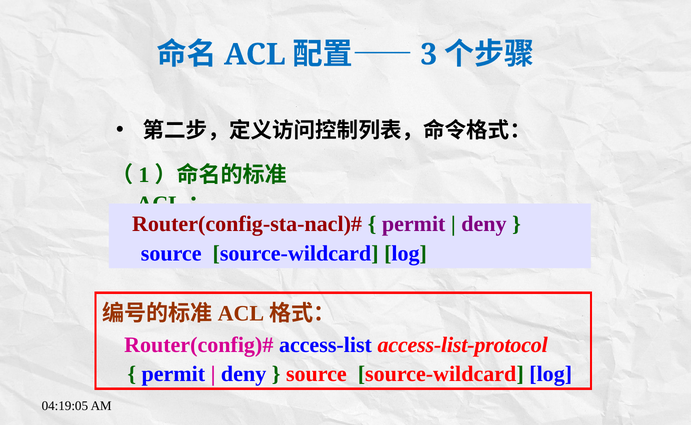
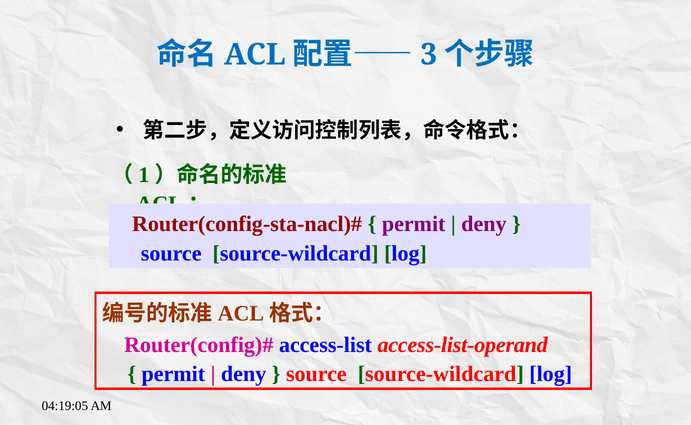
access-list-protocol: access-list-protocol -> access-list-operand (463, 345)
